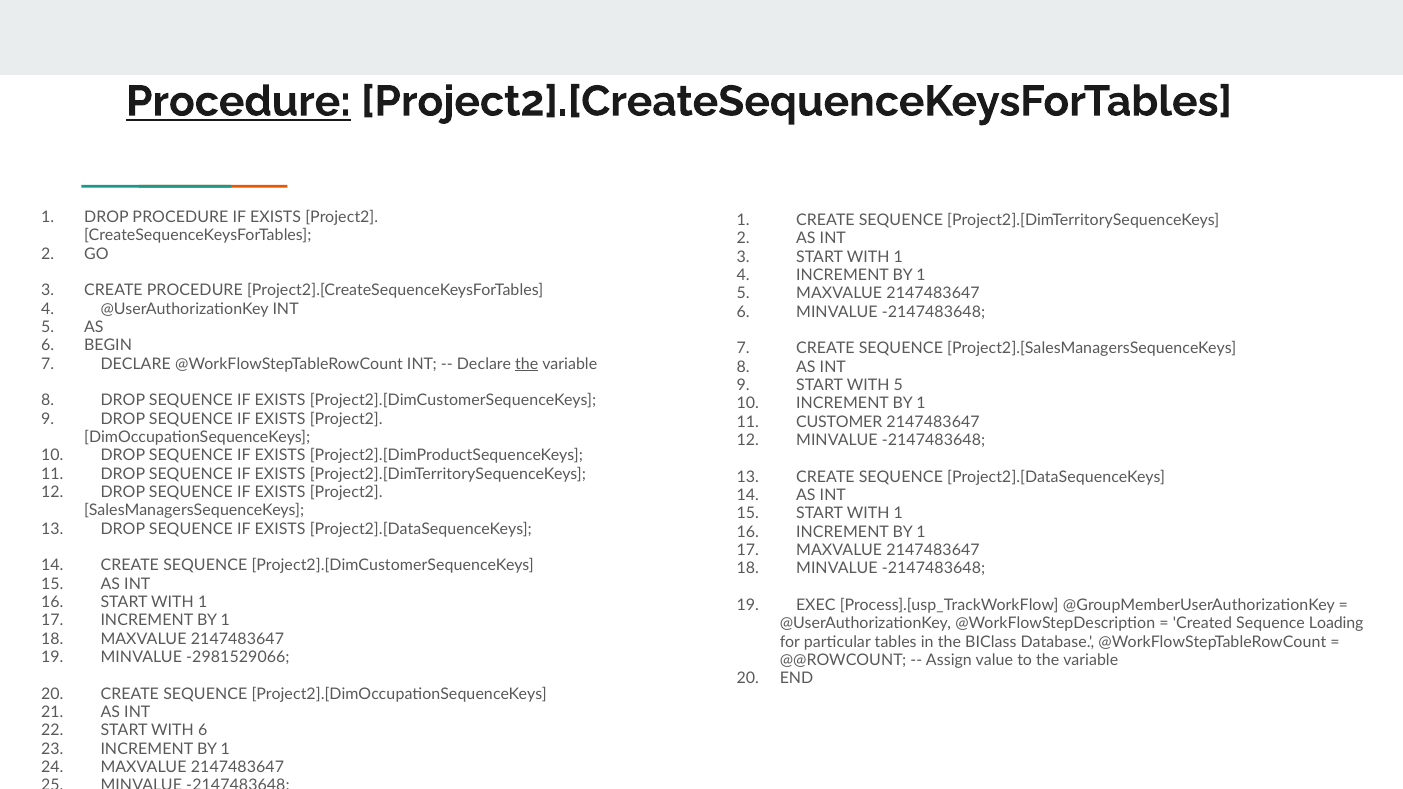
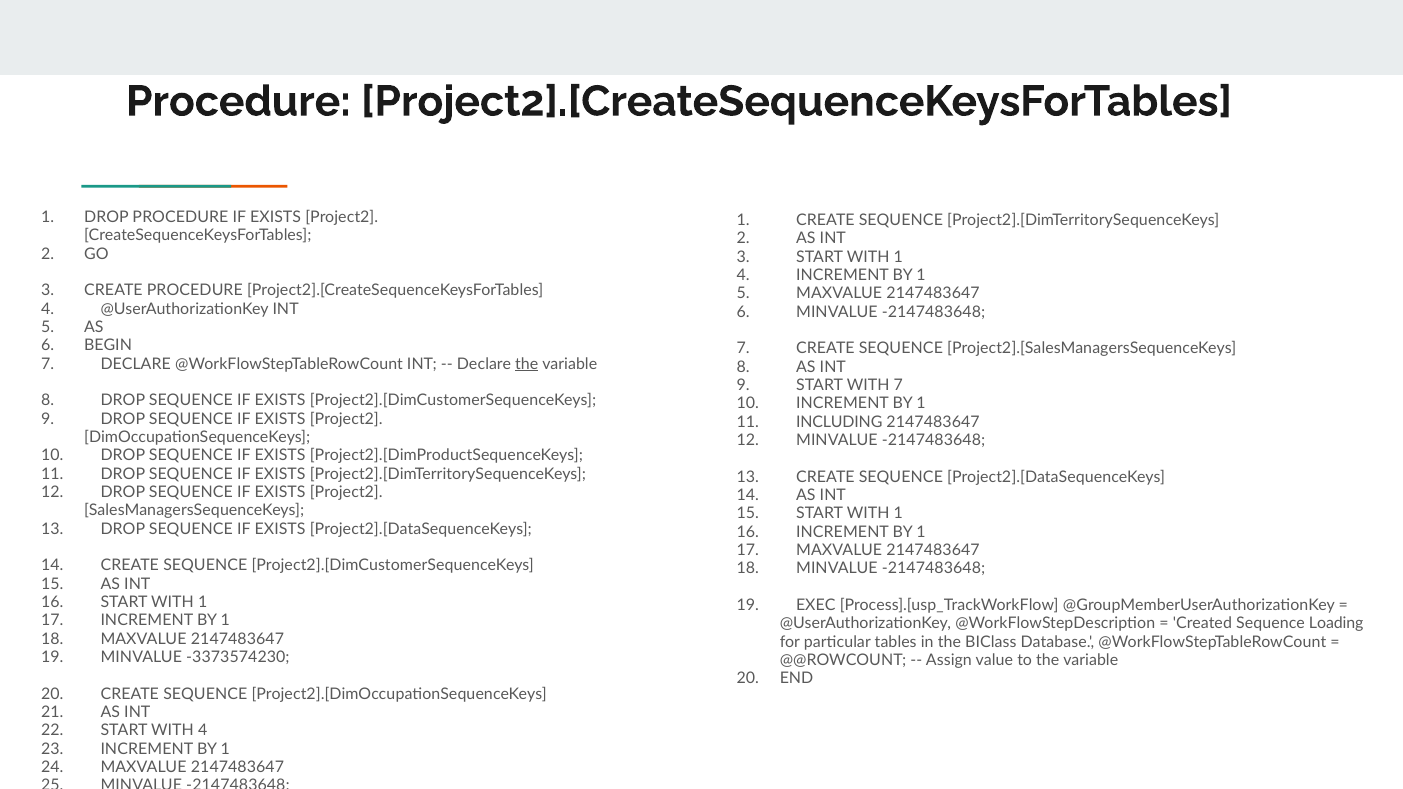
Procedure underline: present -> none (238, 101)
WITH 5: 5 -> 7 (898, 385)
CUSTOMER: CUSTOMER -> INCLUDING (839, 422)
-2981529066: -2981529066 -> -3373574230 (238, 657)
WITH 6: 6 -> 4 (203, 731)
